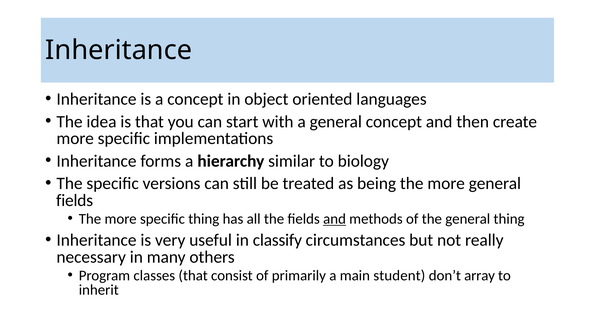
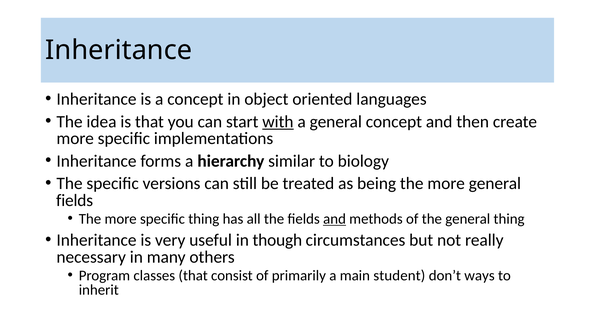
with underline: none -> present (278, 122)
classify: classify -> though (277, 240)
array: array -> ways (480, 275)
